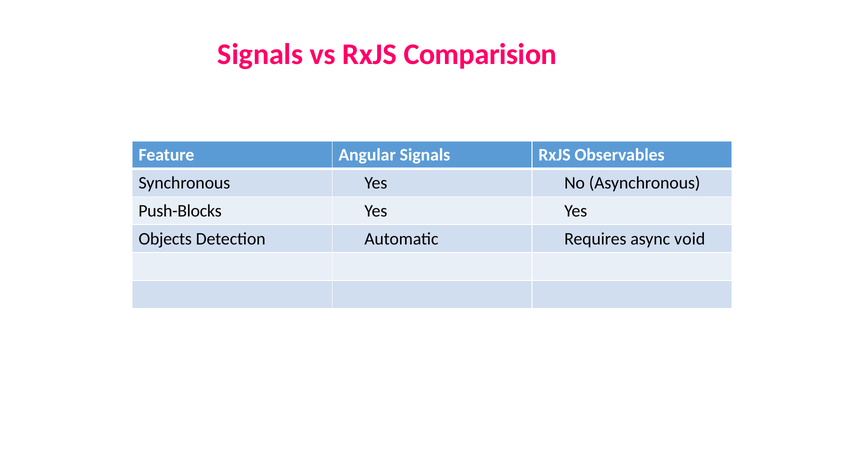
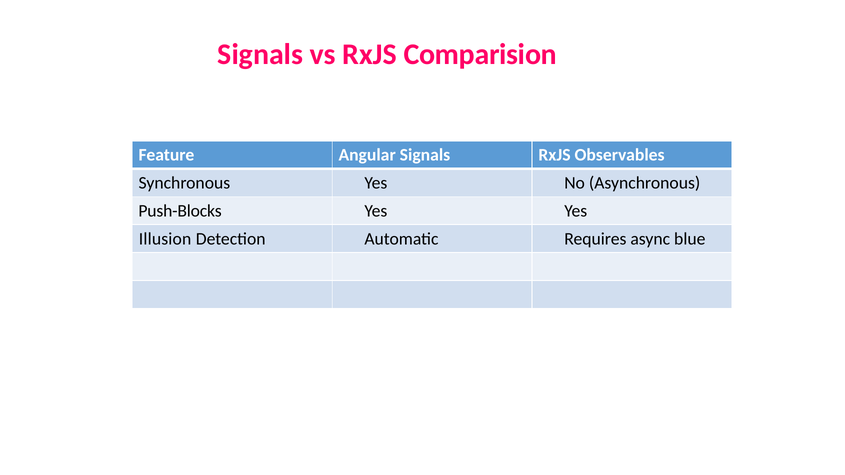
Objects: Objects -> Illusion (165, 239)
void: void -> blue (690, 239)
